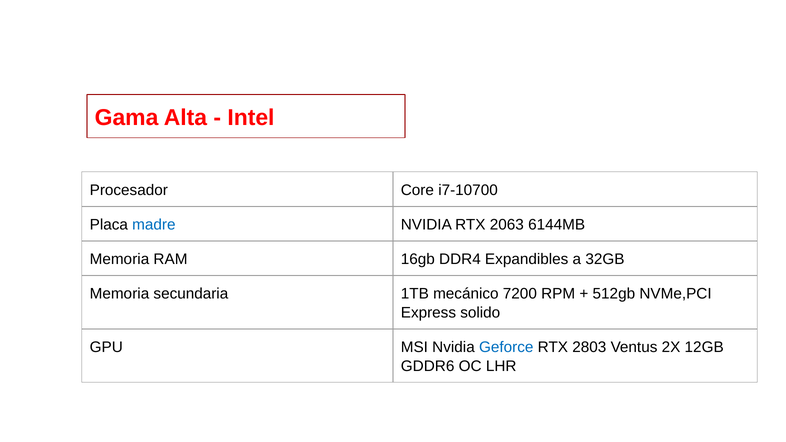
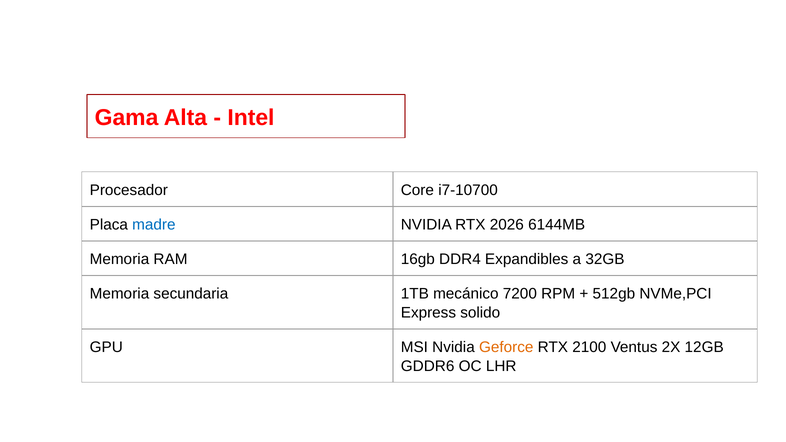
2063: 2063 -> 2026 (507, 225)
Geforce colour: blue -> orange (506, 347)
2803: 2803 -> 2100 (589, 347)
